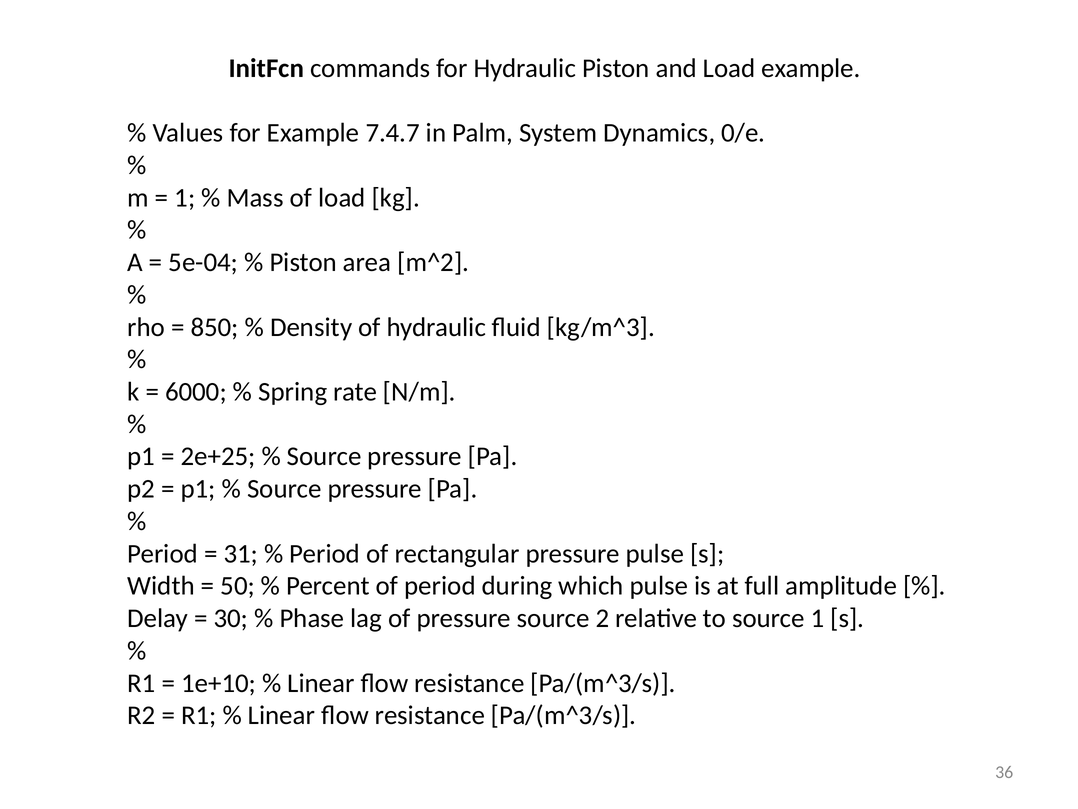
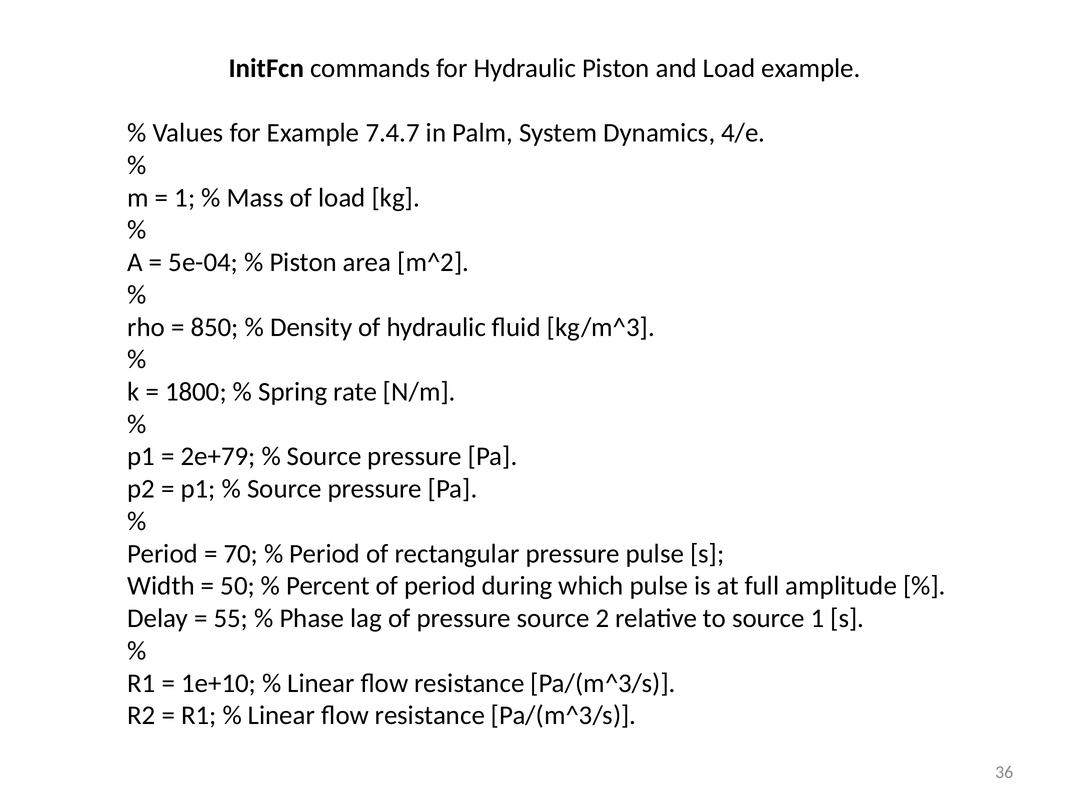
0/e: 0/e -> 4/e (743, 133)
6000: 6000 -> 1800 (196, 392)
2e+25: 2e+25 -> 2e+79 (218, 456)
31: 31 -> 70 (241, 553)
30: 30 -> 55 (231, 618)
